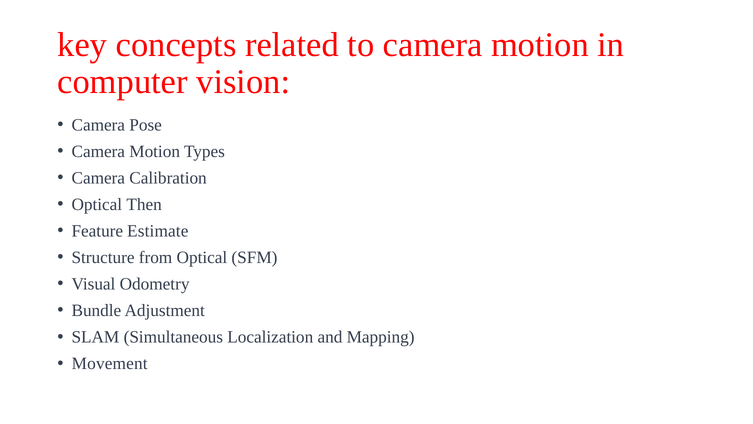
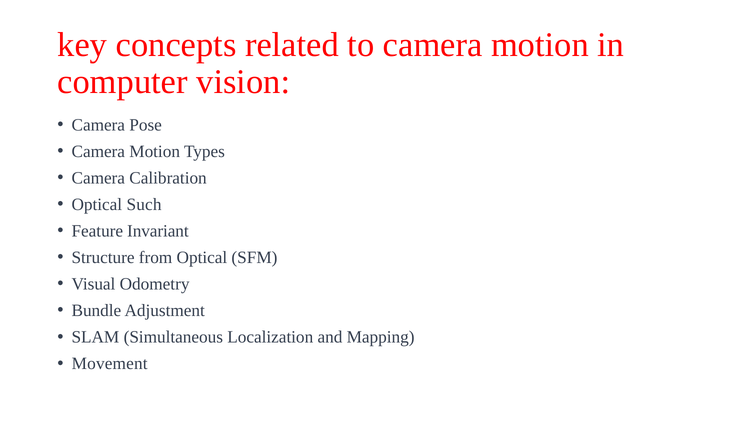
Then: Then -> Such (144, 204)
Estimate: Estimate -> Invariant (158, 231)
